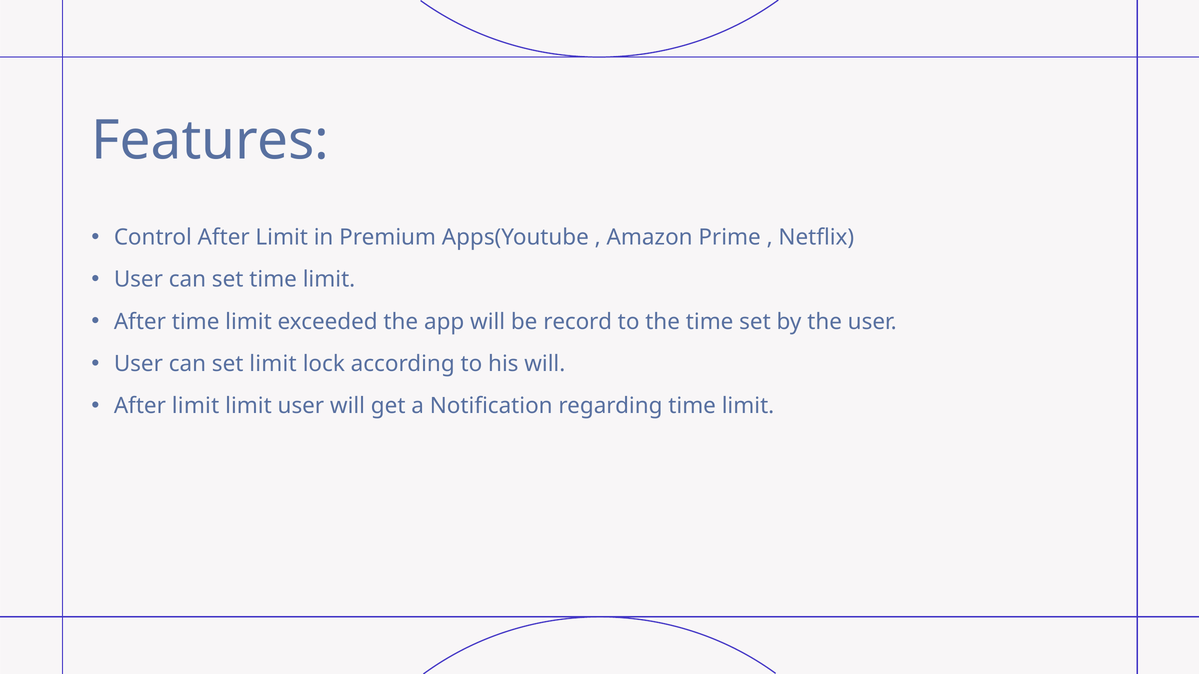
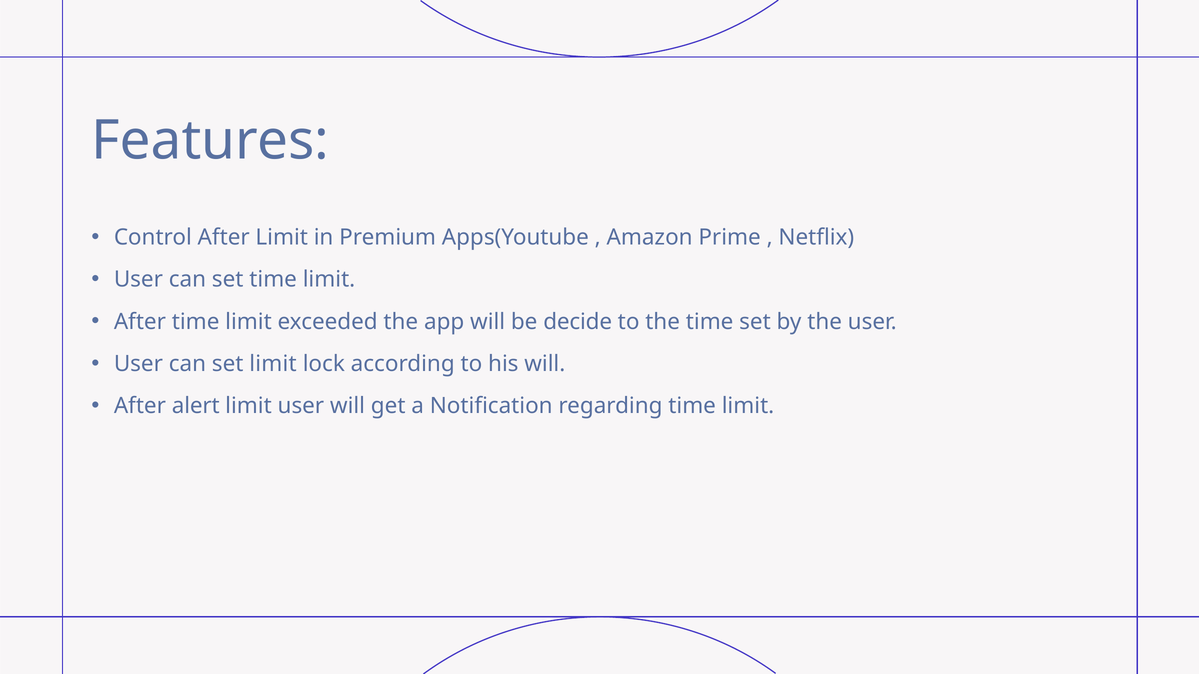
record: record -> decide (578, 322)
limit: limit -> alert (196, 406)
